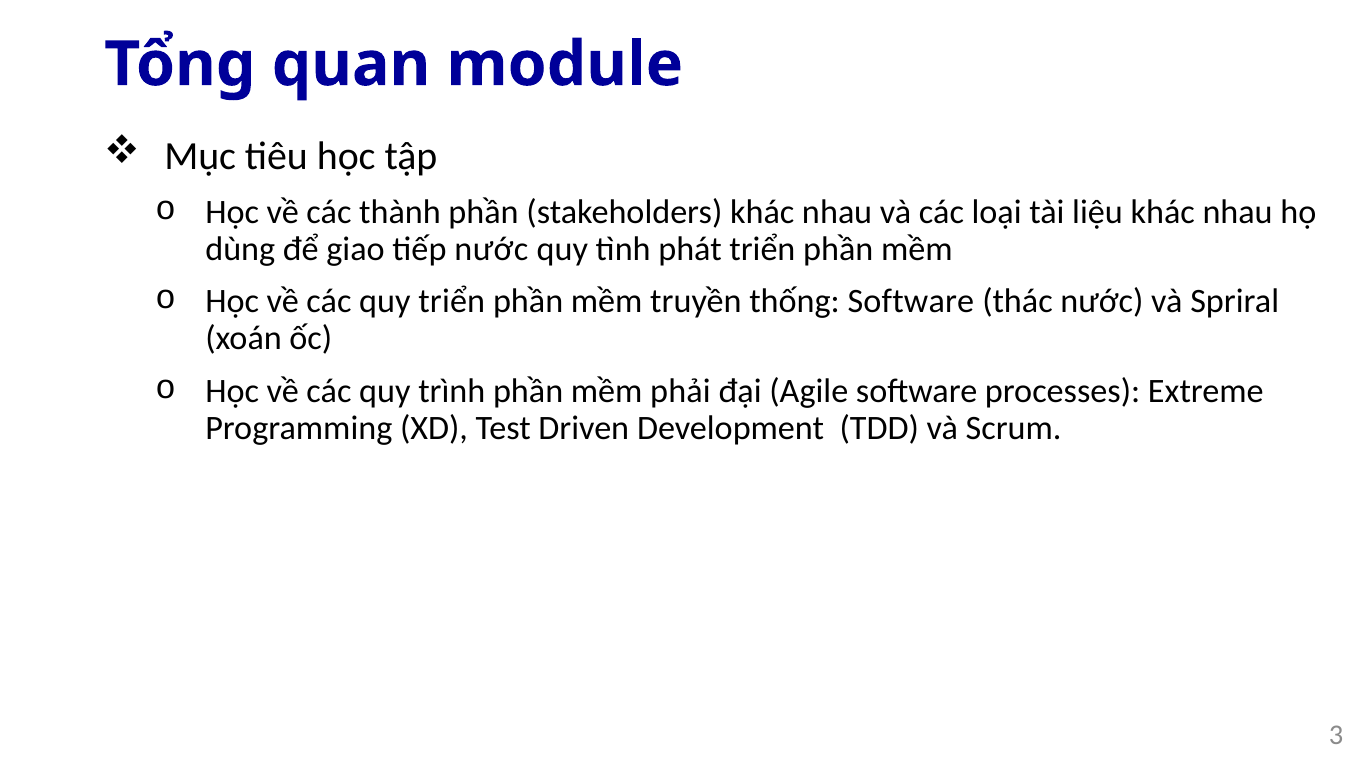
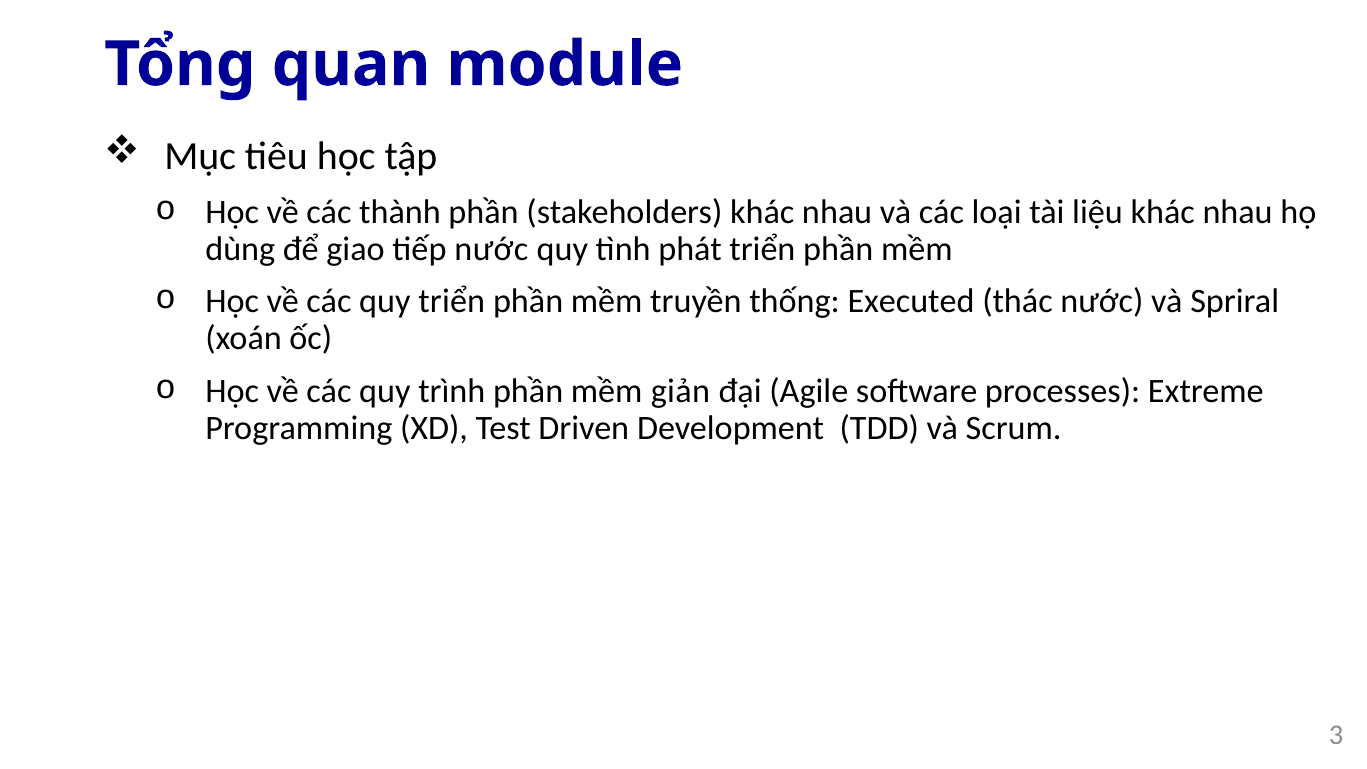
thống Software: Software -> Executed (911, 301)
phải: phải -> giản (680, 391)
